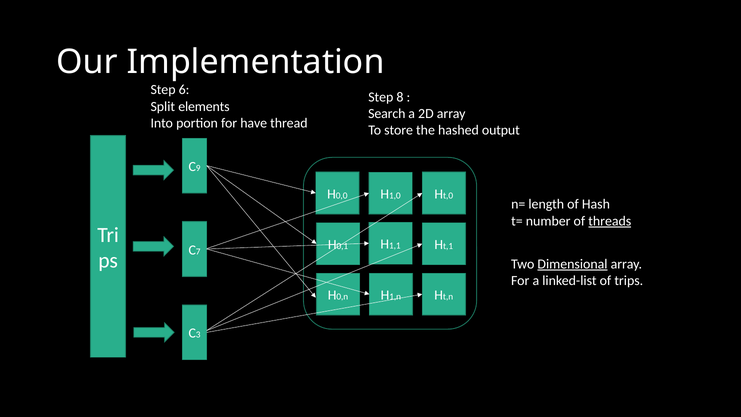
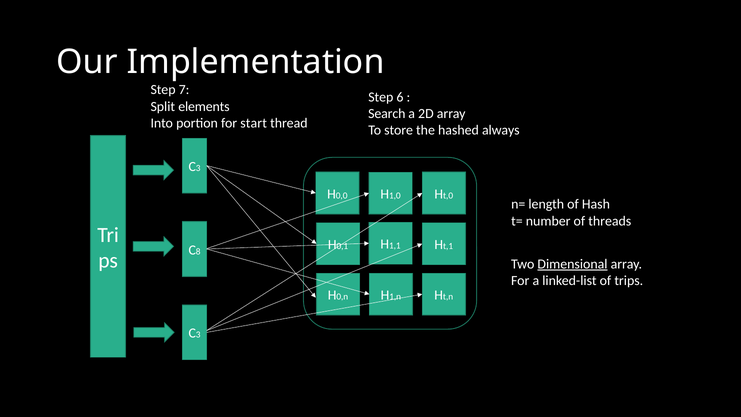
6: 6 -> 7 (184, 90)
8: 8 -> 6 (400, 97)
have: have -> start (254, 123)
output: output -> always (501, 130)
9: 9 -> 3 (198, 168)
threads underline: present -> none (610, 221)
7: 7 -> 8 (198, 251)
